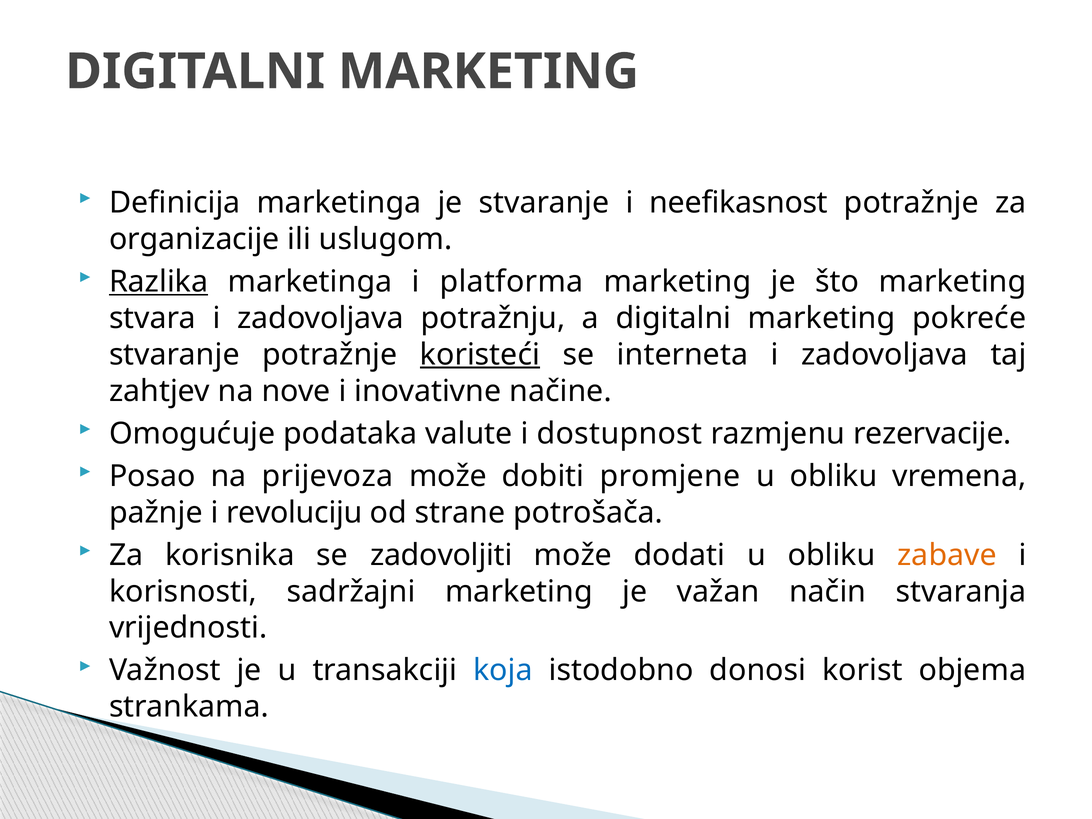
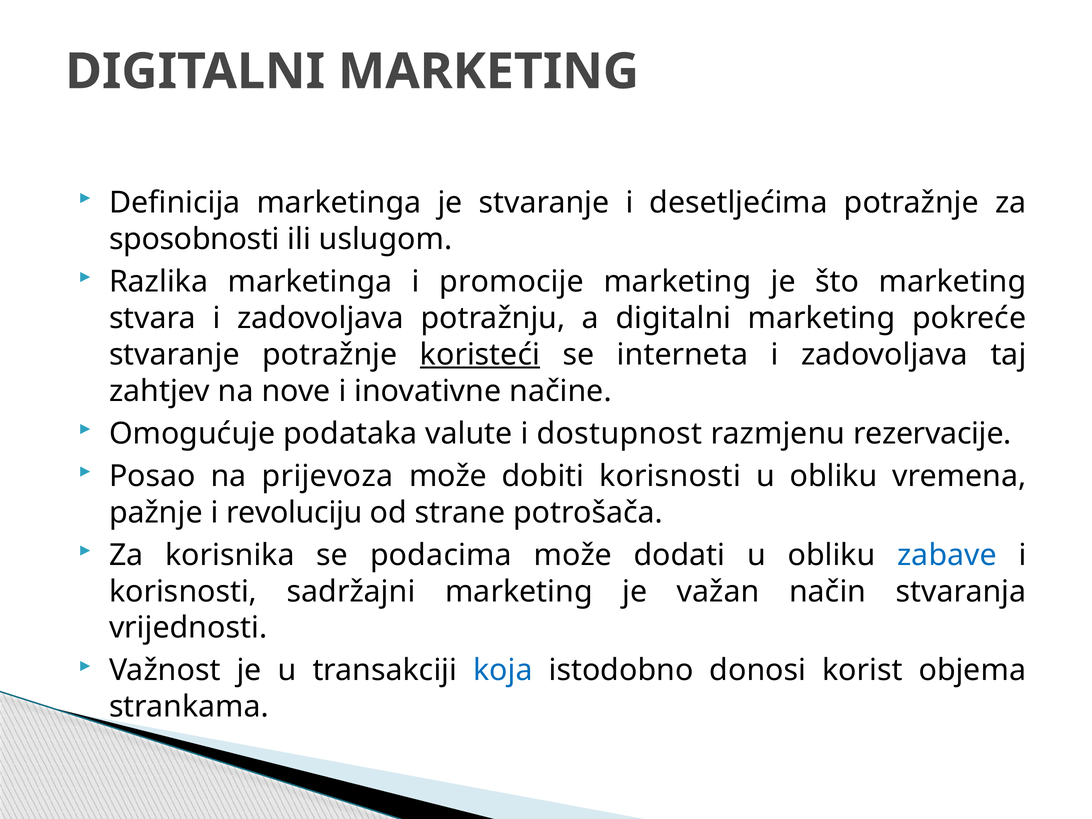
neefikasnost: neefikasnost -> desetljećima (739, 203)
organizacije: organizacije -> sposobnosti (194, 239)
Razlika underline: present -> none (159, 282)
platforma: platforma -> promocije (512, 282)
dobiti promjene: promjene -> korisnosti (670, 476)
zadovoljiti: zadovoljiti -> podacima (441, 555)
zabave colour: orange -> blue (947, 555)
